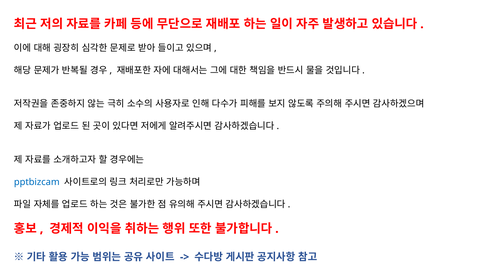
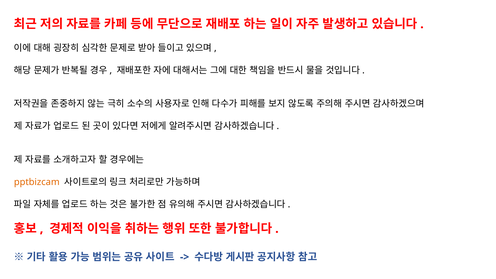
pptbizcam colour: blue -> orange (37, 182)
